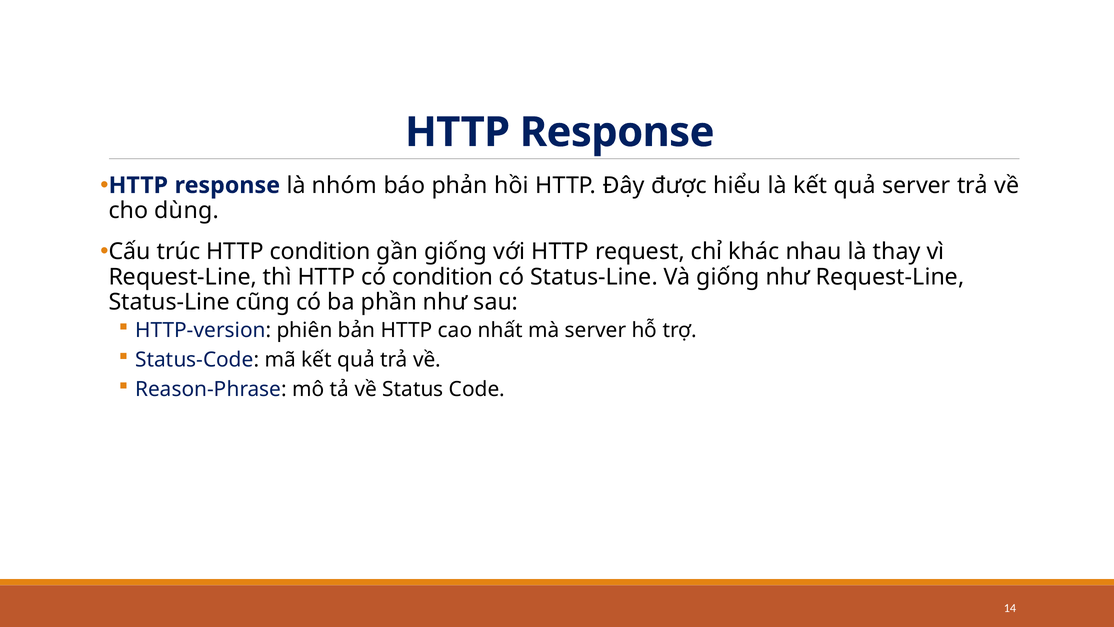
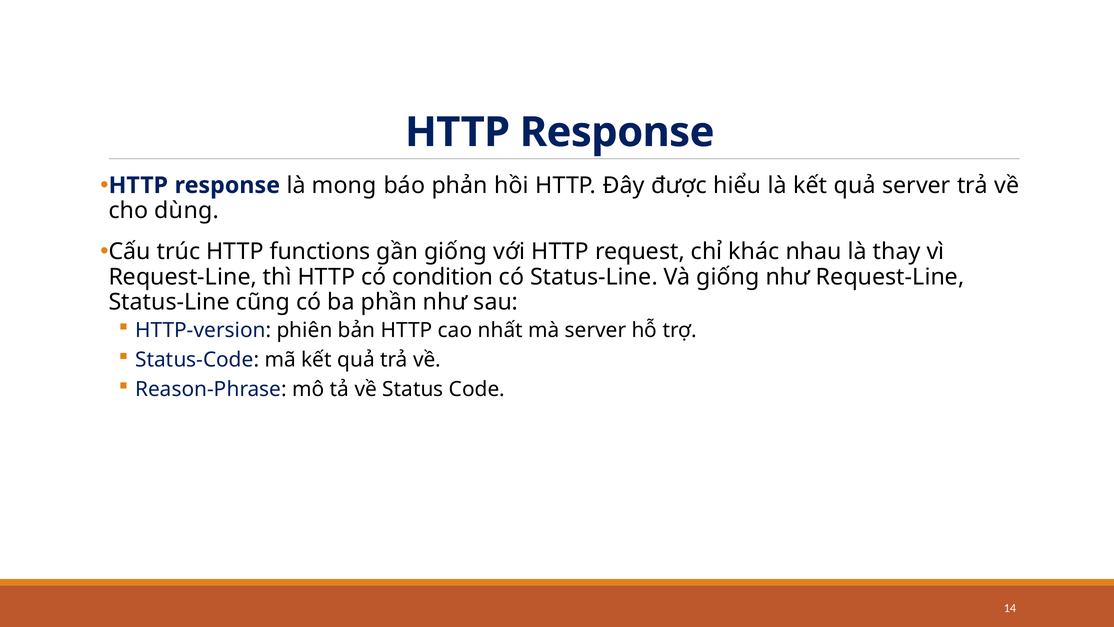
nhóm: nhóm -> mong (344, 185)
HTTP condition: condition -> functions (320, 252)
